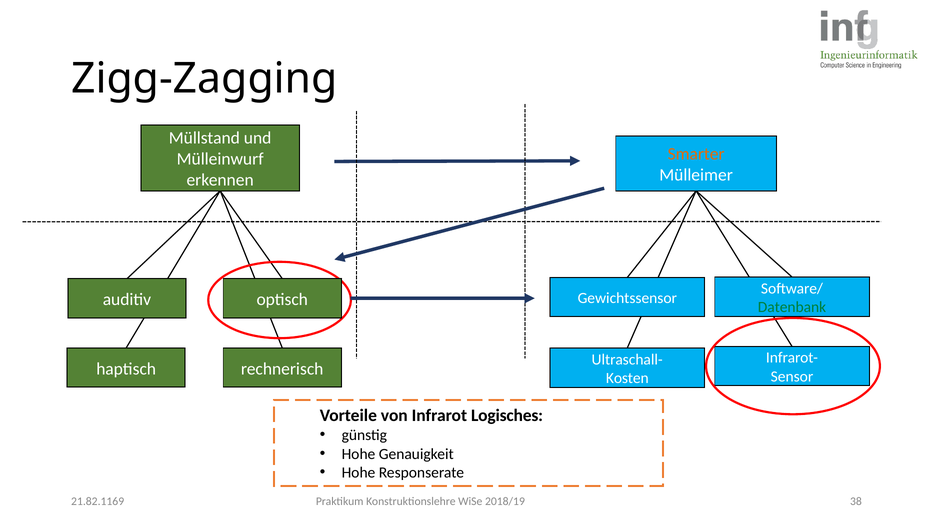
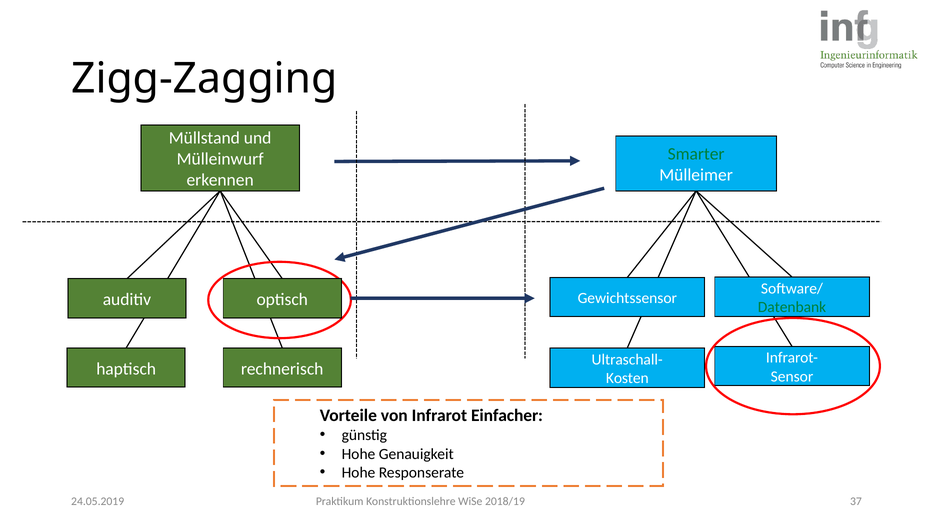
Smarter colour: orange -> green (696, 154)
Logisches: Logisches -> Einfacher (507, 415)
21.82.1169: 21.82.1169 -> 24.05.2019 (98, 501)
38: 38 -> 37 (856, 501)
